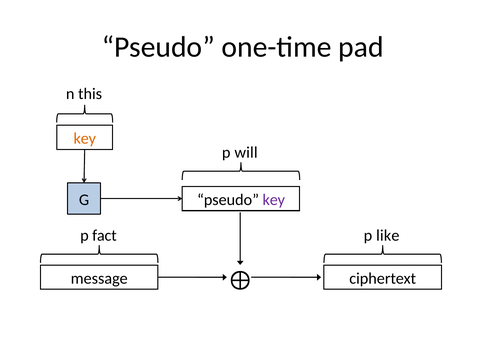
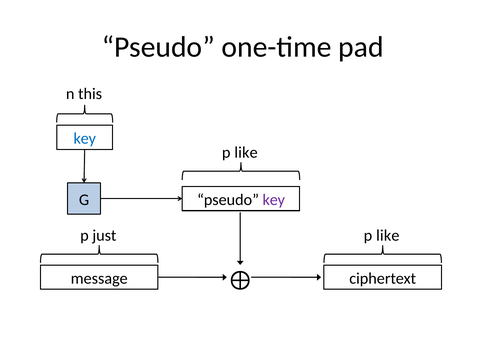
key colour: orange -> blue (85, 139)
will: will -> like (246, 153)
fact: fact -> just (104, 236)
